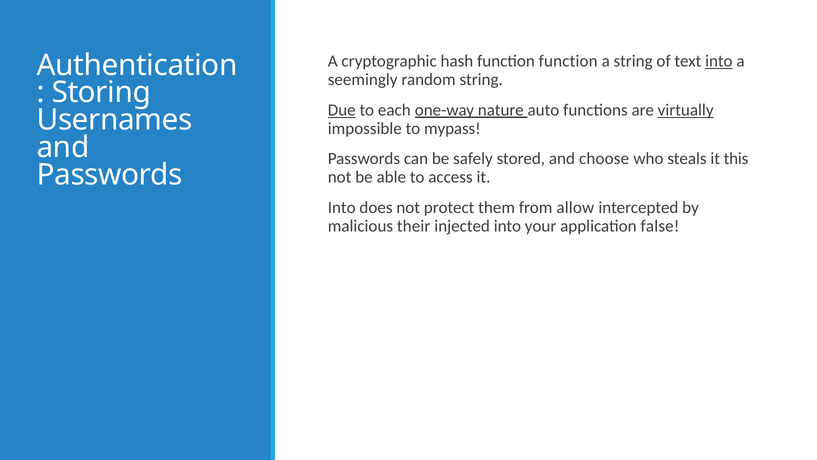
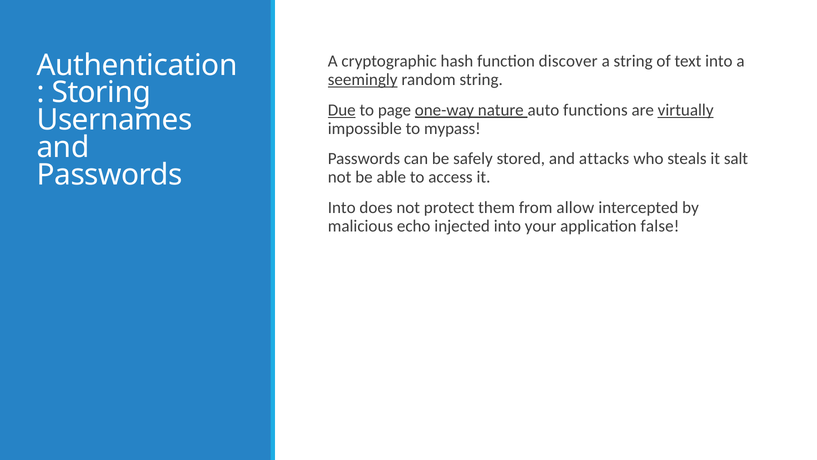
function function: function -> discover (568, 61)
into underline: present -> none (719, 61)
seemingly underline: none -> present (363, 80)
each: each -> page (394, 110)
choose: choose -> attacks (604, 159)
this: this -> salt (736, 159)
their: their -> echo (414, 226)
